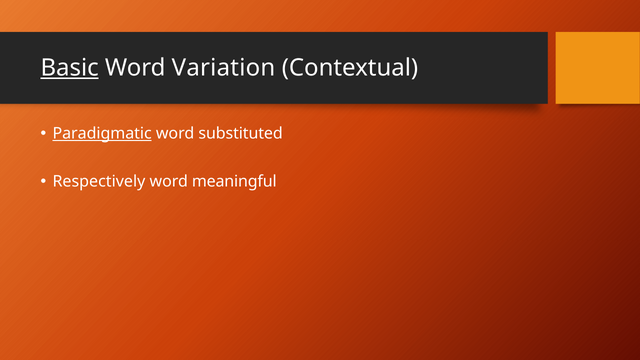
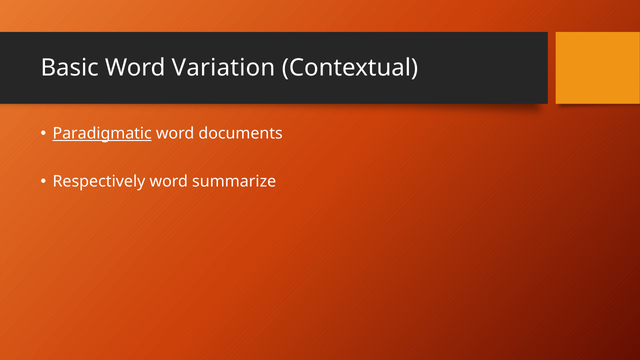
Basic underline: present -> none (70, 68)
substituted: substituted -> documents (241, 134)
meaningful: meaningful -> summarize (234, 182)
